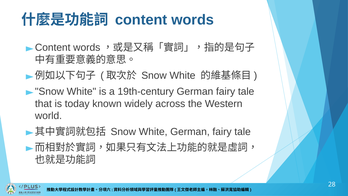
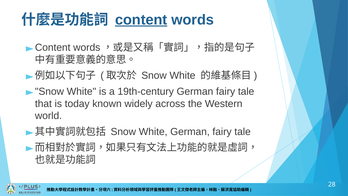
content underline: none -> present (141, 20)
